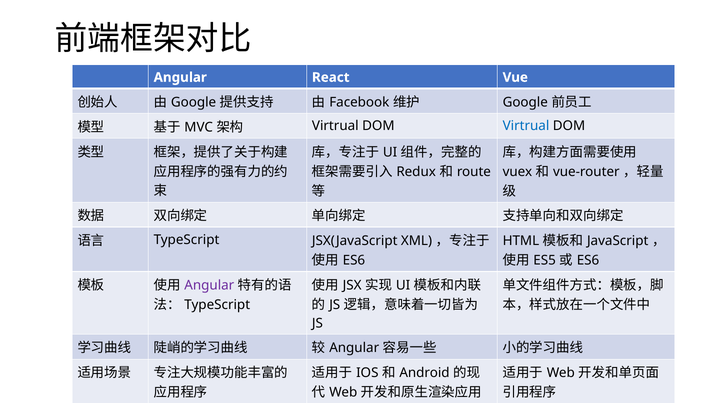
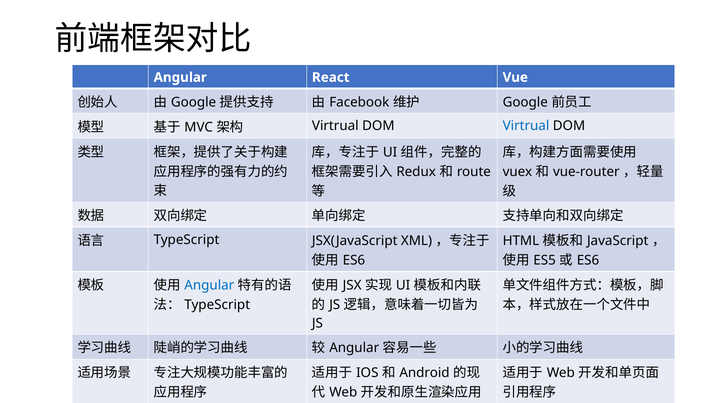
Angular colour: purple -> blue (209, 285)
